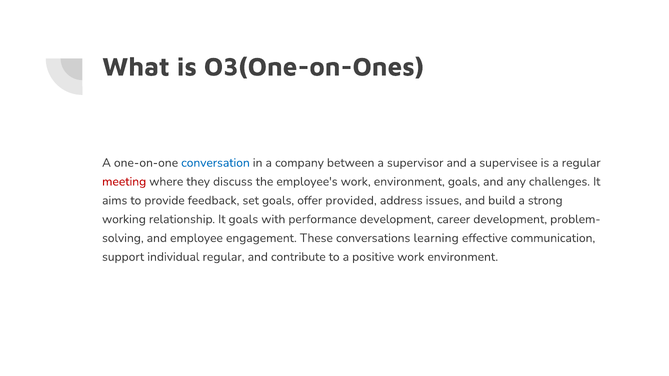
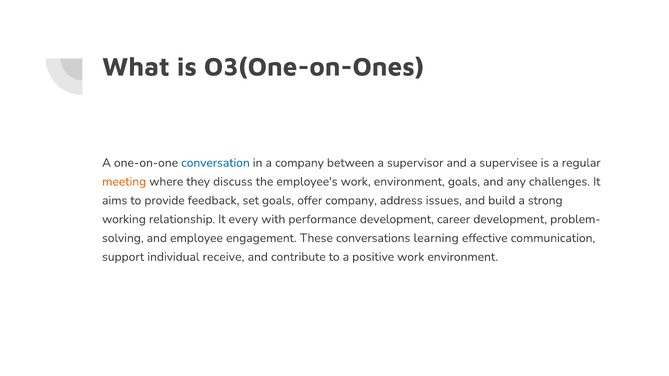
meeting colour: red -> orange (124, 182)
offer provided: provided -> company (351, 201)
It goals: goals -> every (243, 219)
individual regular: regular -> receive (223, 257)
